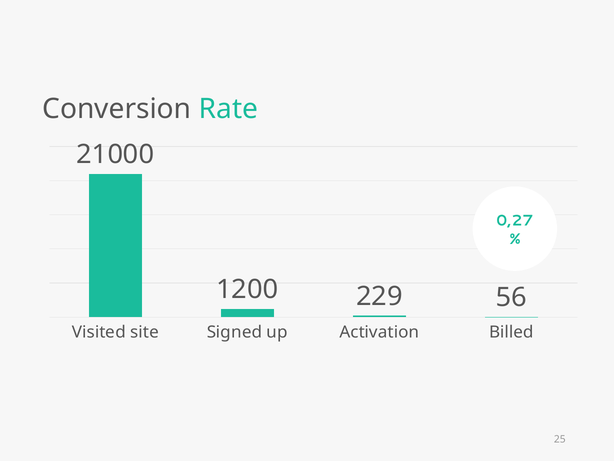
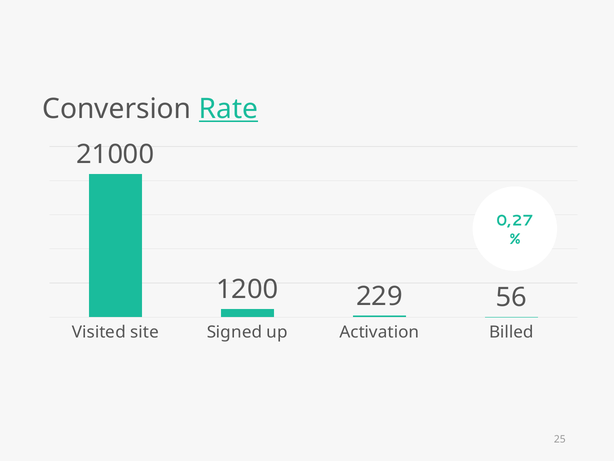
Rate underline: none -> present (228, 109)
